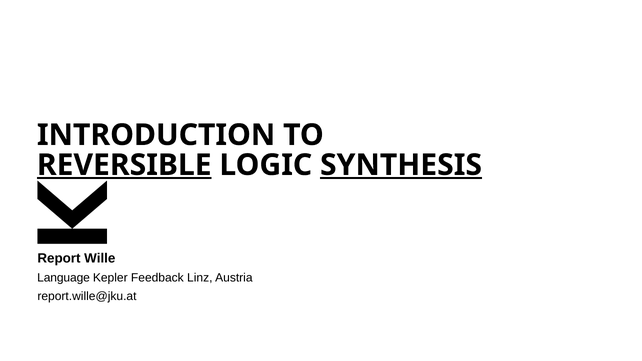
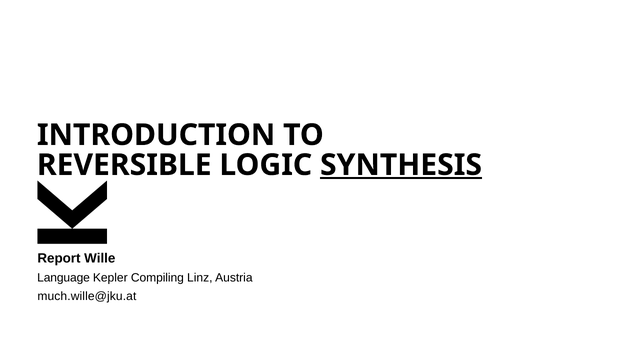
REVERSIBLE underline: present -> none (124, 165)
Feedback: Feedback -> Compiling (157, 278)
report.wille@jku.at: report.wille@jku.at -> much.wille@jku.at (87, 296)
